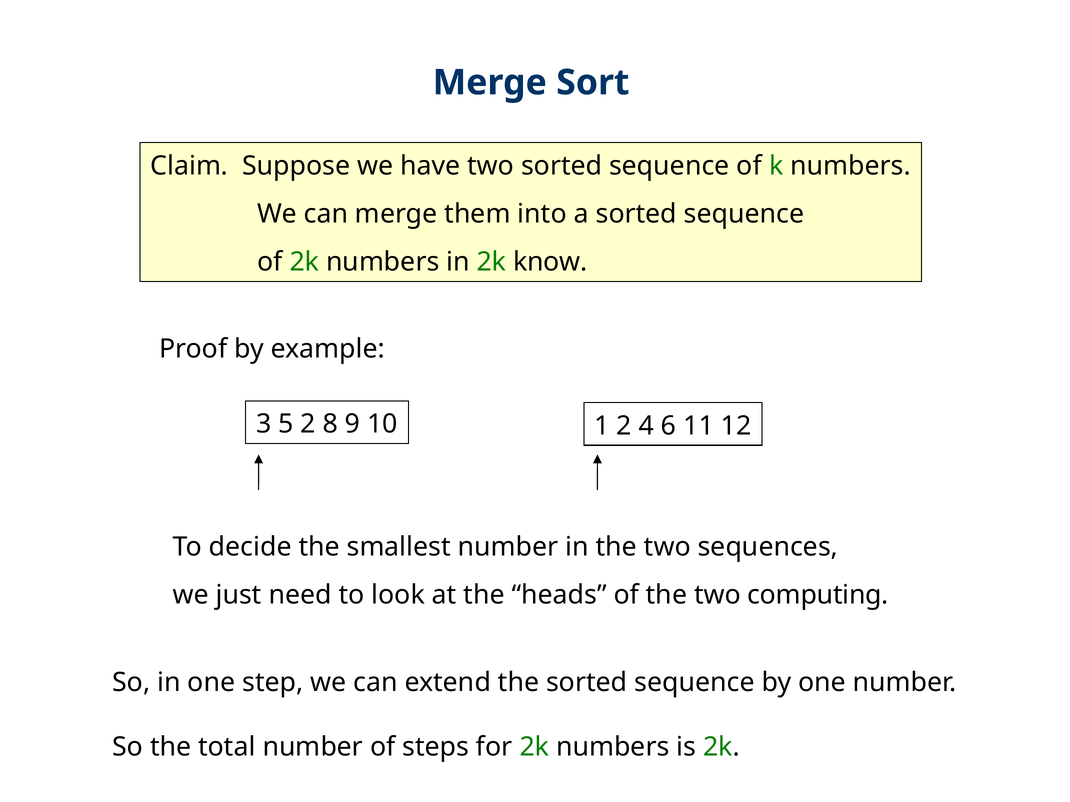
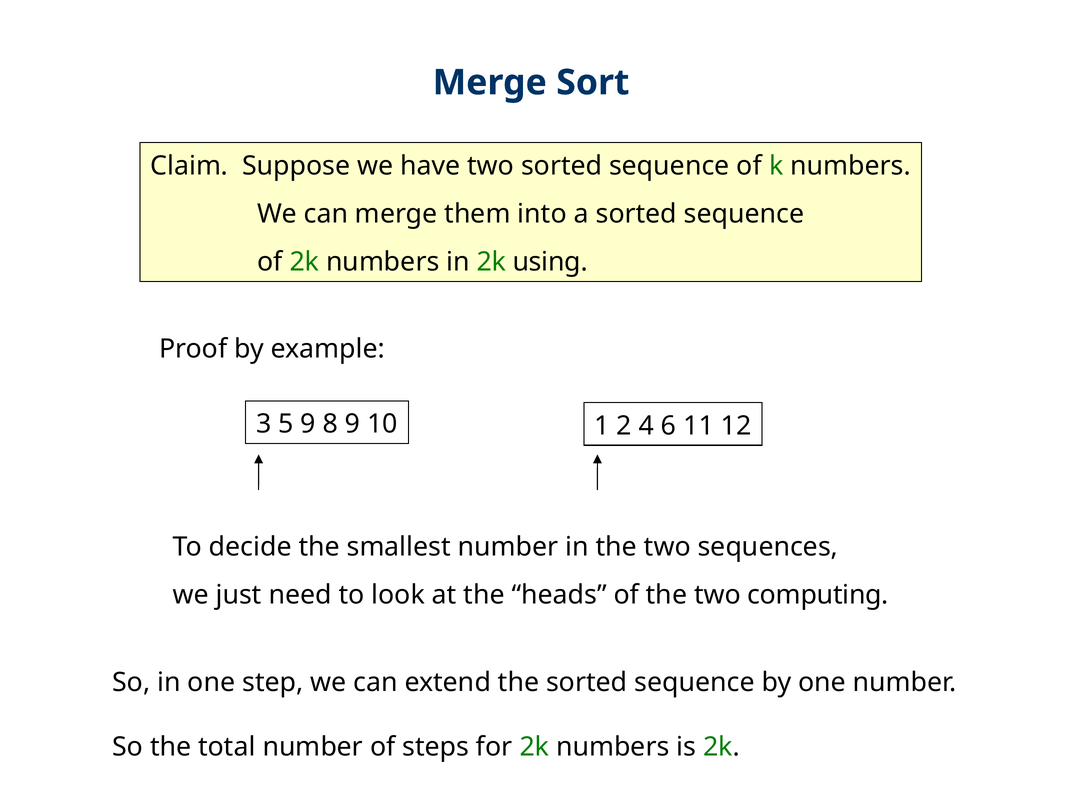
know: know -> using (550, 262)
5 2: 2 -> 9 (308, 424)
